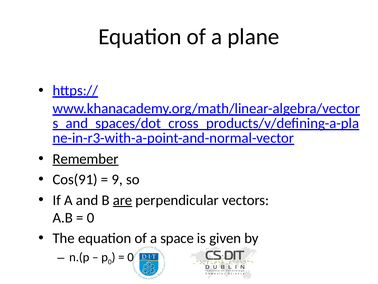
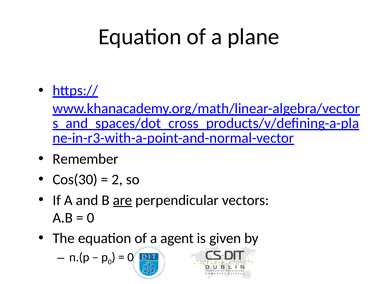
Remember underline: present -> none (86, 159)
Cos(91: Cos(91 -> Cos(30 (75, 179)
9: 9 -> 2 (117, 179)
space: space -> agent (177, 238)
